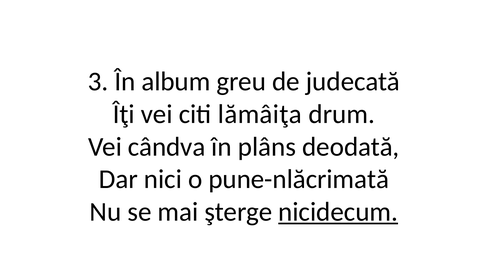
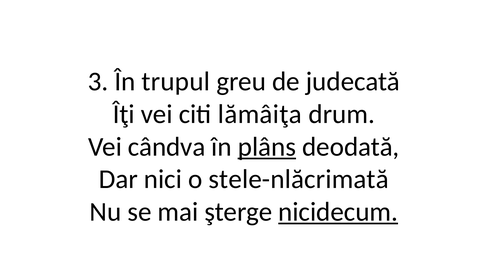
album: album -> trupul (176, 81)
plâns underline: none -> present (267, 146)
pune-nlăcrimată: pune-nlăcrimată -> stele-nlăcrimată (299, 179)
